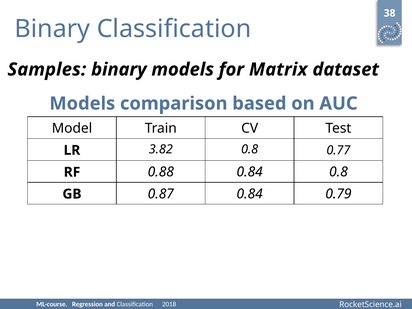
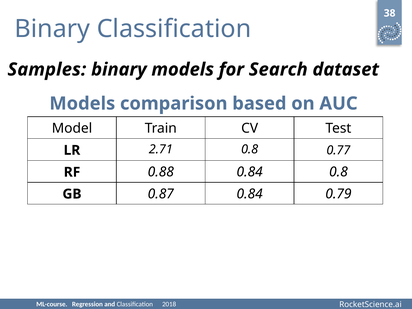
Matrix: Matrix -> Search (278, 69)
3.82: 3.82 -> 2.71 (161, 149)
